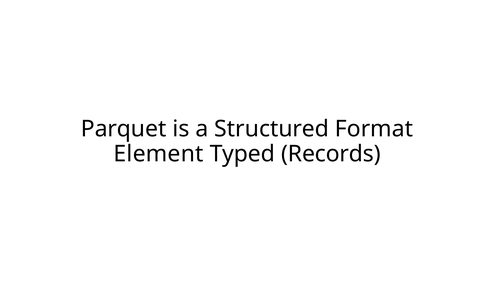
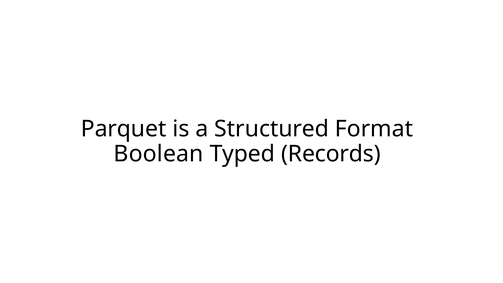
Element: Element -> Boolean (159, 154)
